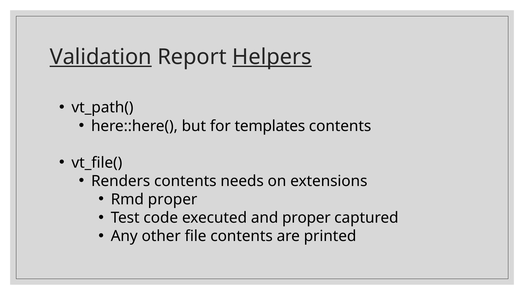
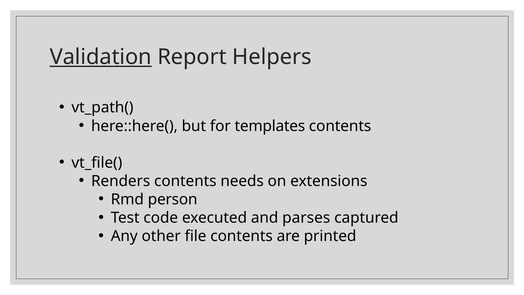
Helpers underline: present -> none (272, 57)
Rmd proper: proper -> person (173, 199)
and proper: proper -> parses (306, 218)
